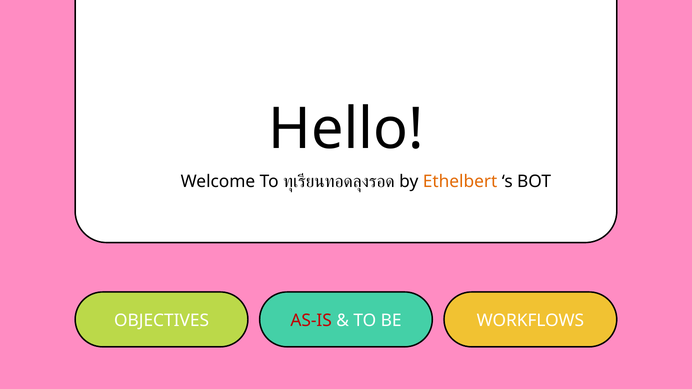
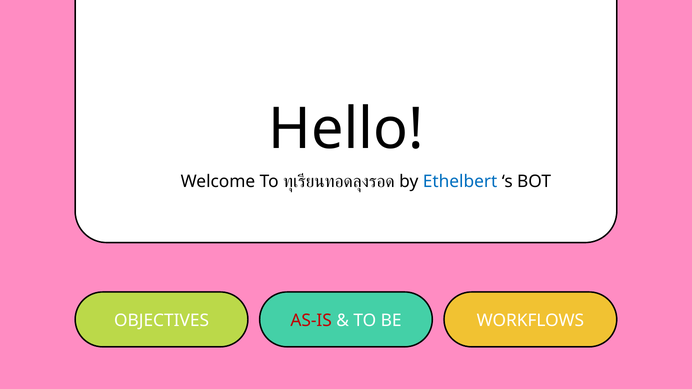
Ethelbert colour: orange -> blue (460, 182)
